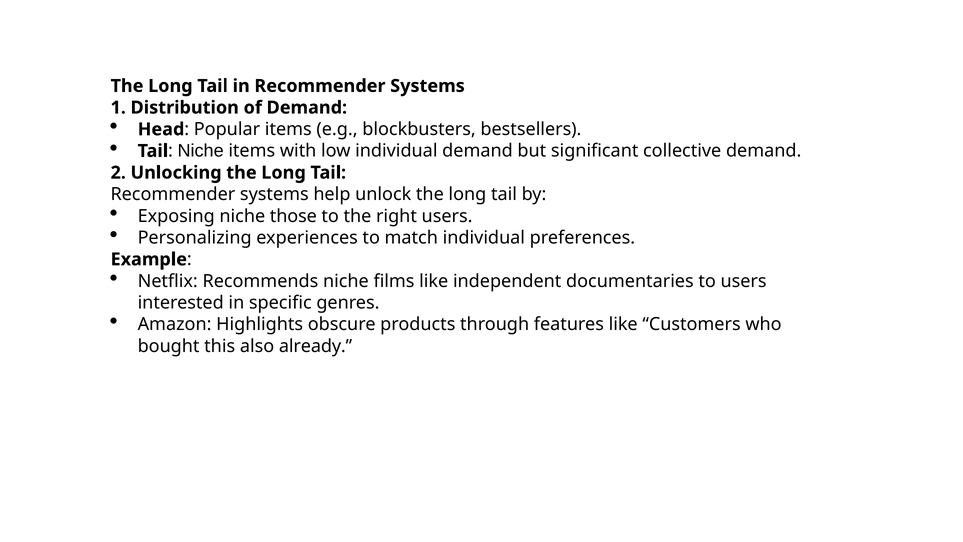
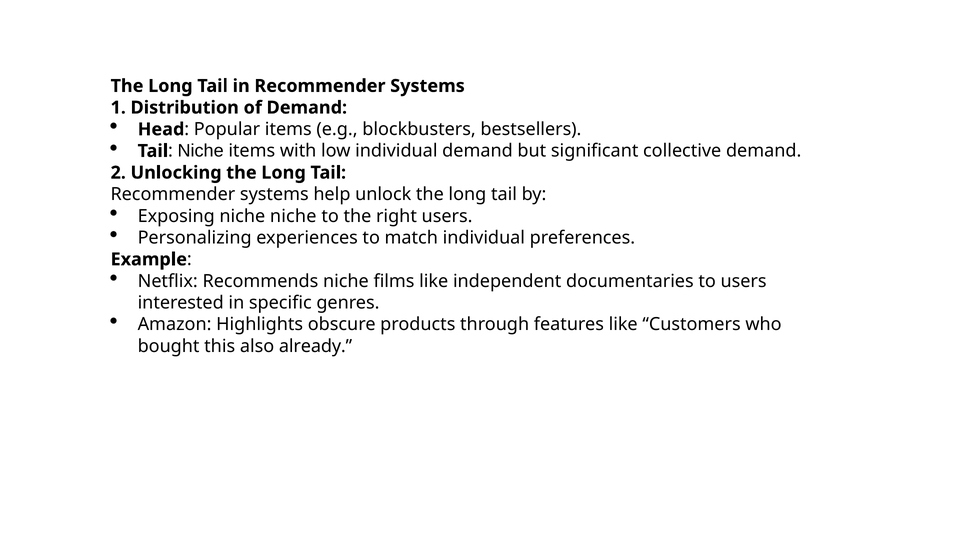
niche those: those -> niche (293, 216)
